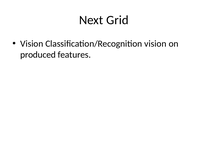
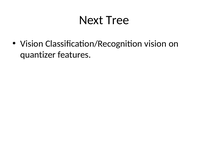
Grid: Grid -> Tree (118, 20)
produced: produced -> quantizer (38, 55)
